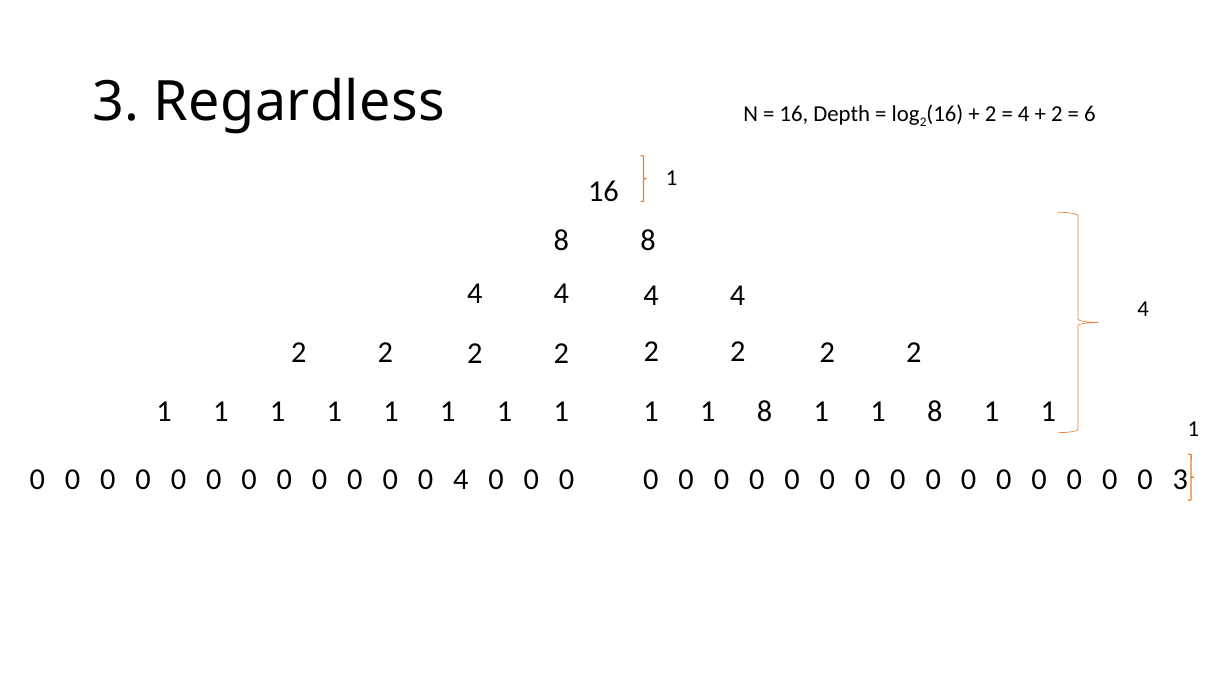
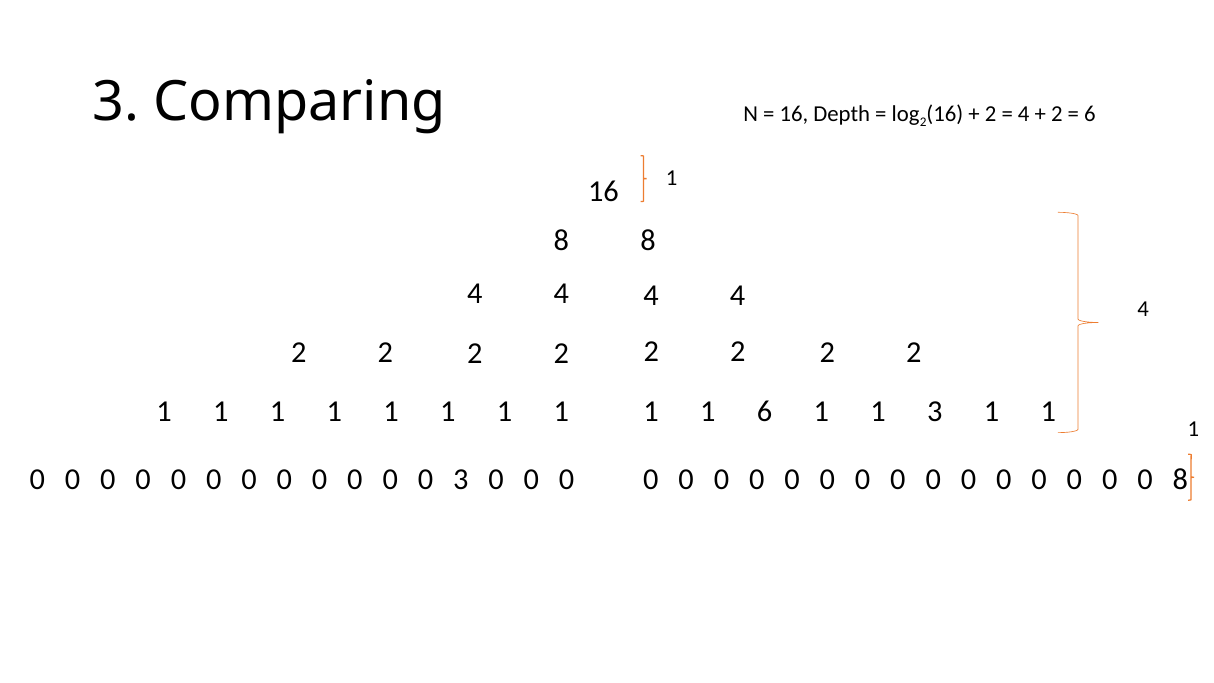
Regardless: Regardless -> Comparing (300, 102)
8: 8 -> 6 (765, 411)
8: 8 -> 3 (935, 411)
0 4: 4 -> 3 (461, 479)
0 3: 3 -> 8 (1180, 479)
